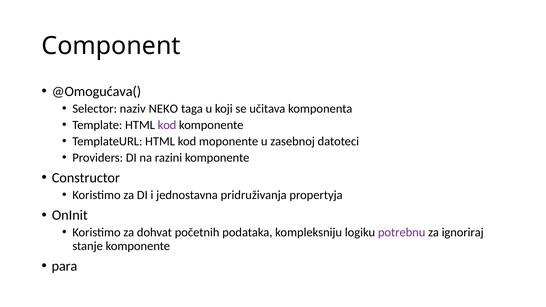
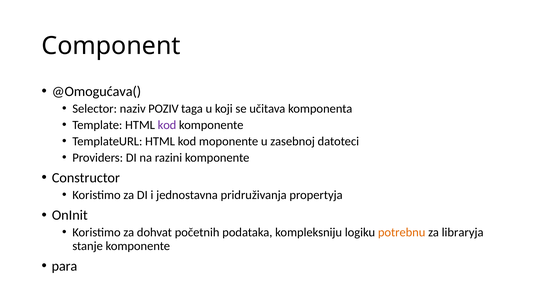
NEKO: NEKO -> POZIV (163, 109)
potrebnu colour: purple -> orange (402, 232)
ignoriraj: ignoriraj -> libraryja (463, 232)
